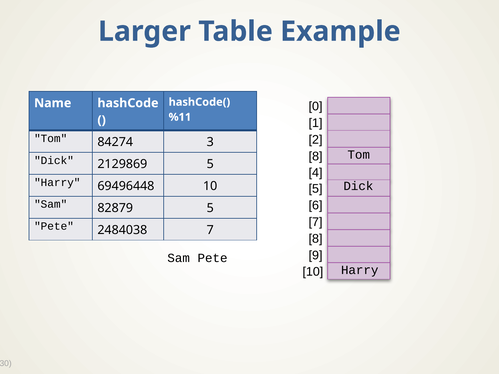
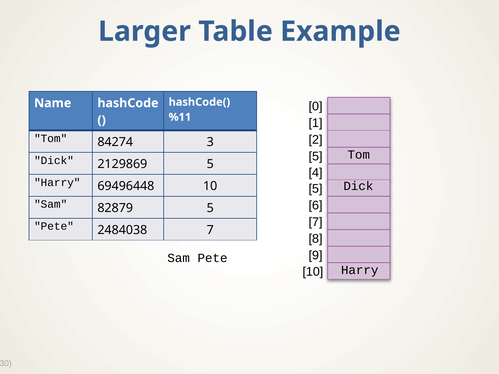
8: 8 -> 5 (316, 156)
